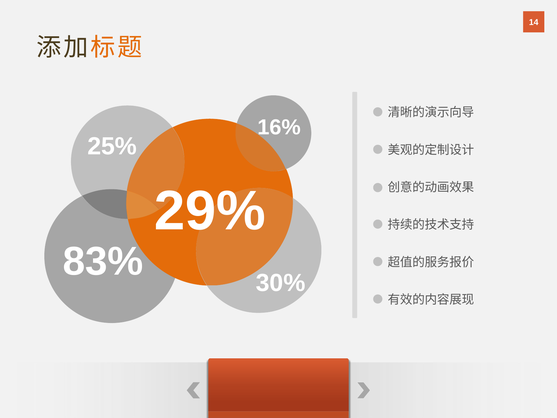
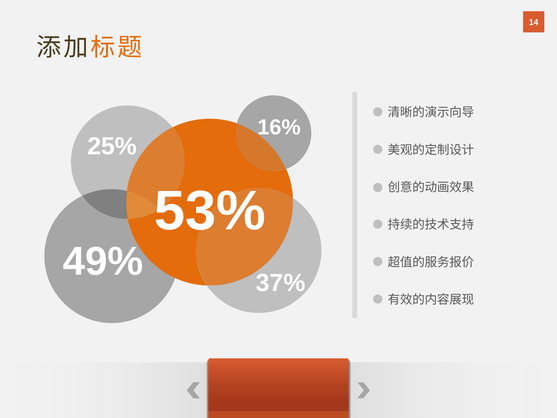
29%: 29% -> 53% (210, 211)
83%: 83% -> 49% (103, 261)
30%: 30% -> 37% (281, 283)
